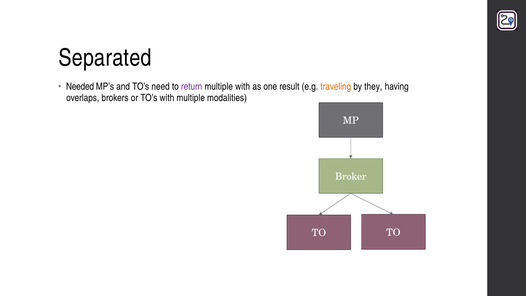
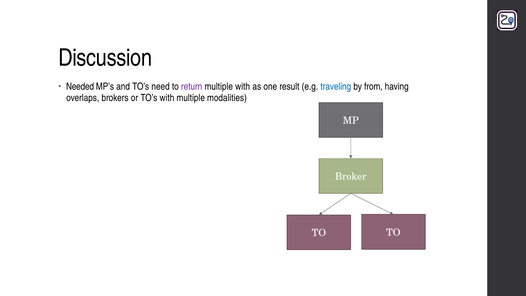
Separated: Separated -> Discussion (105, 58)
traveling colour: orange -> blue (336, 87)
they: they -> from (373, 87)
